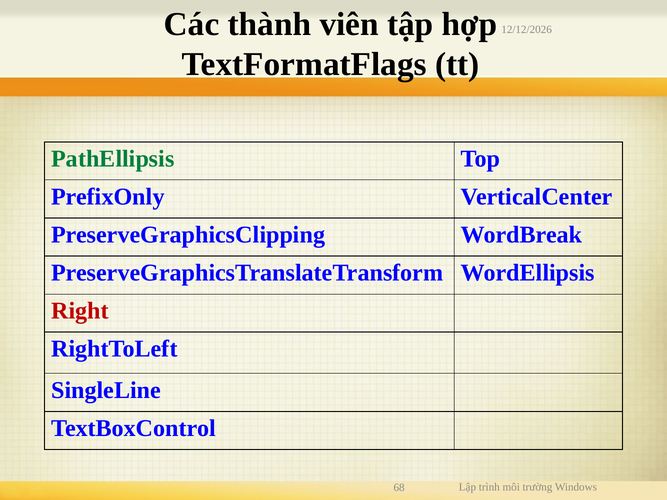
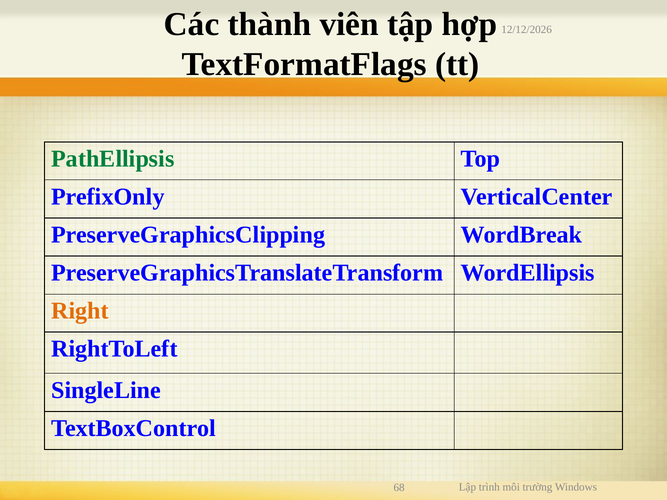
Right colour: red -> orange (80, 311)
